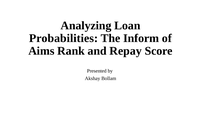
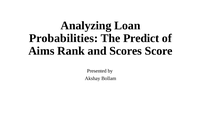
Inform: Inform -> Predict (141, 38)
Repay: Repay -> Scores (126, 51)
